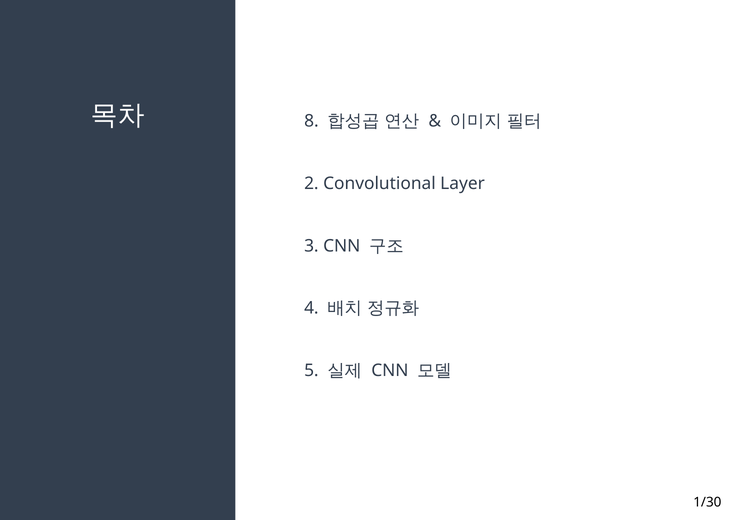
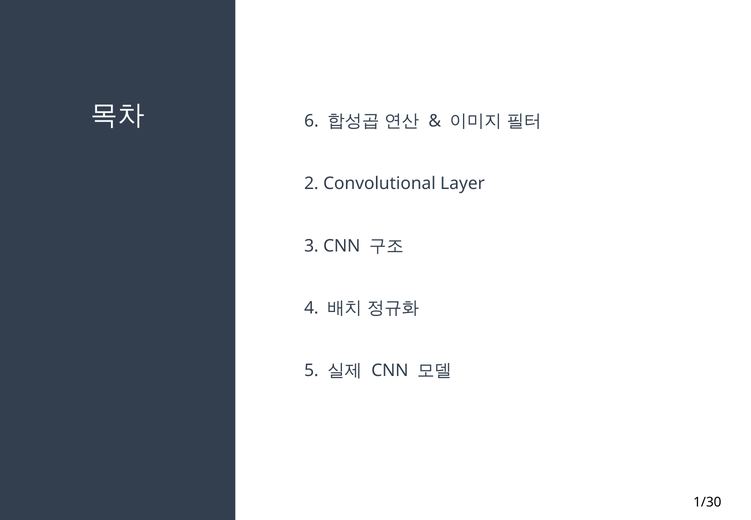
8: 8 -> 6 (311, 121)
